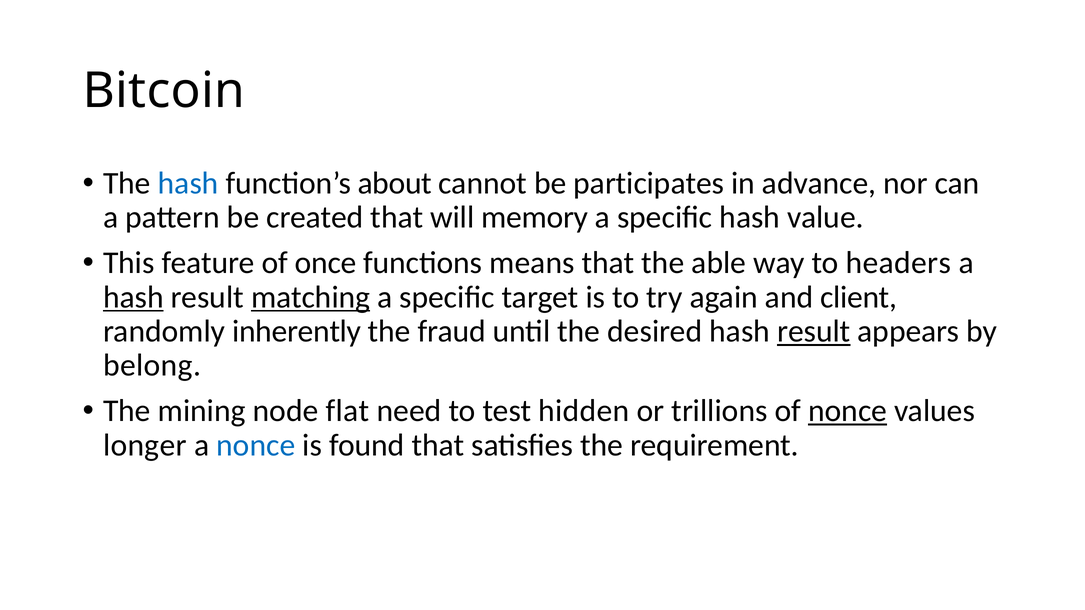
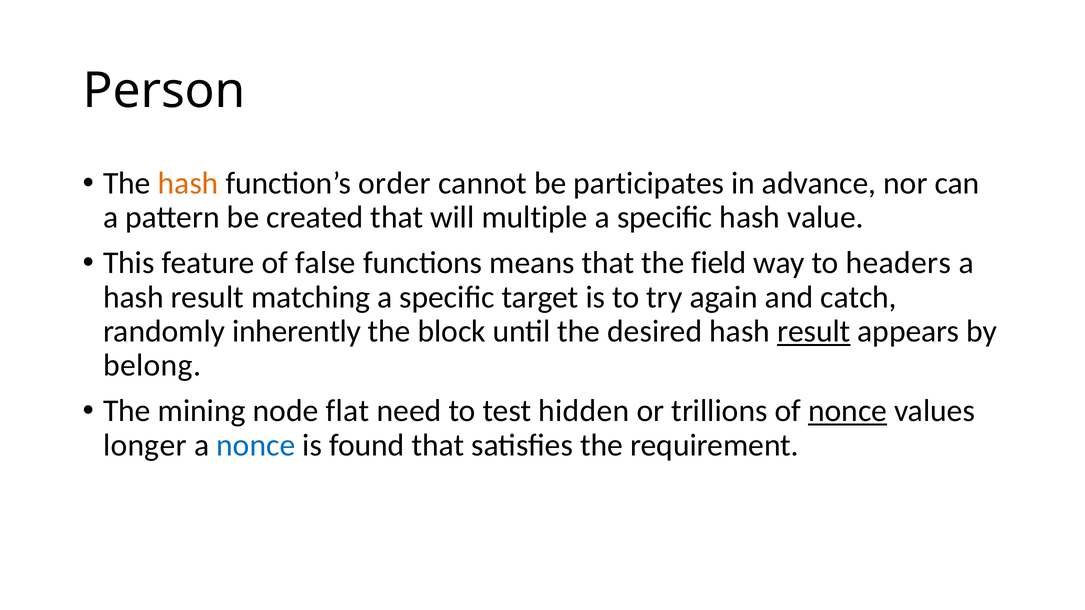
Bitcoin: Bitcoin -> Person (164, 91)
hash colour: blue -> orange (188, 183)
about: about -> order (394, 183)
memory: memory -> multiple (535, 218)
once: once -> false (325, 263)
able: able -> field (719, 263)
hash underline: present -> none (133, 297)
matching underline: present -> none (311, 297)
client: client -> catch (859, 297)
fraud: fraud -> block (452, 331)
